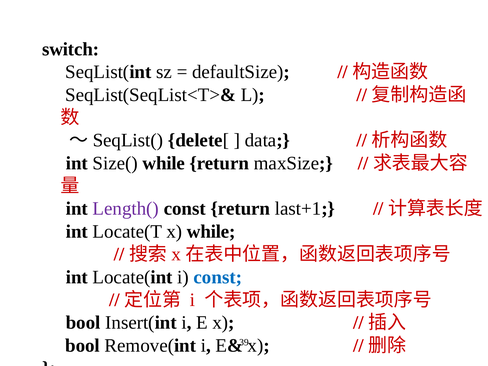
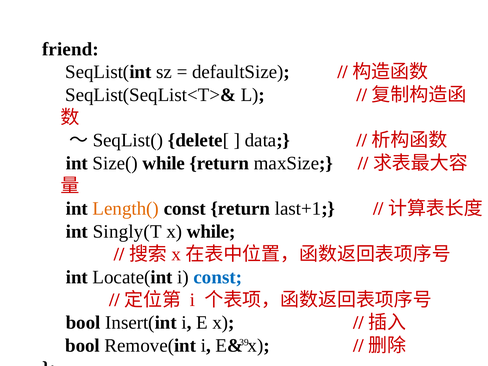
switch: switch -> friend (70, 49)
Length( colour: purple -> orange (126, 209)
Locate(T: Locate(T -> Singly(T (127, 232)
